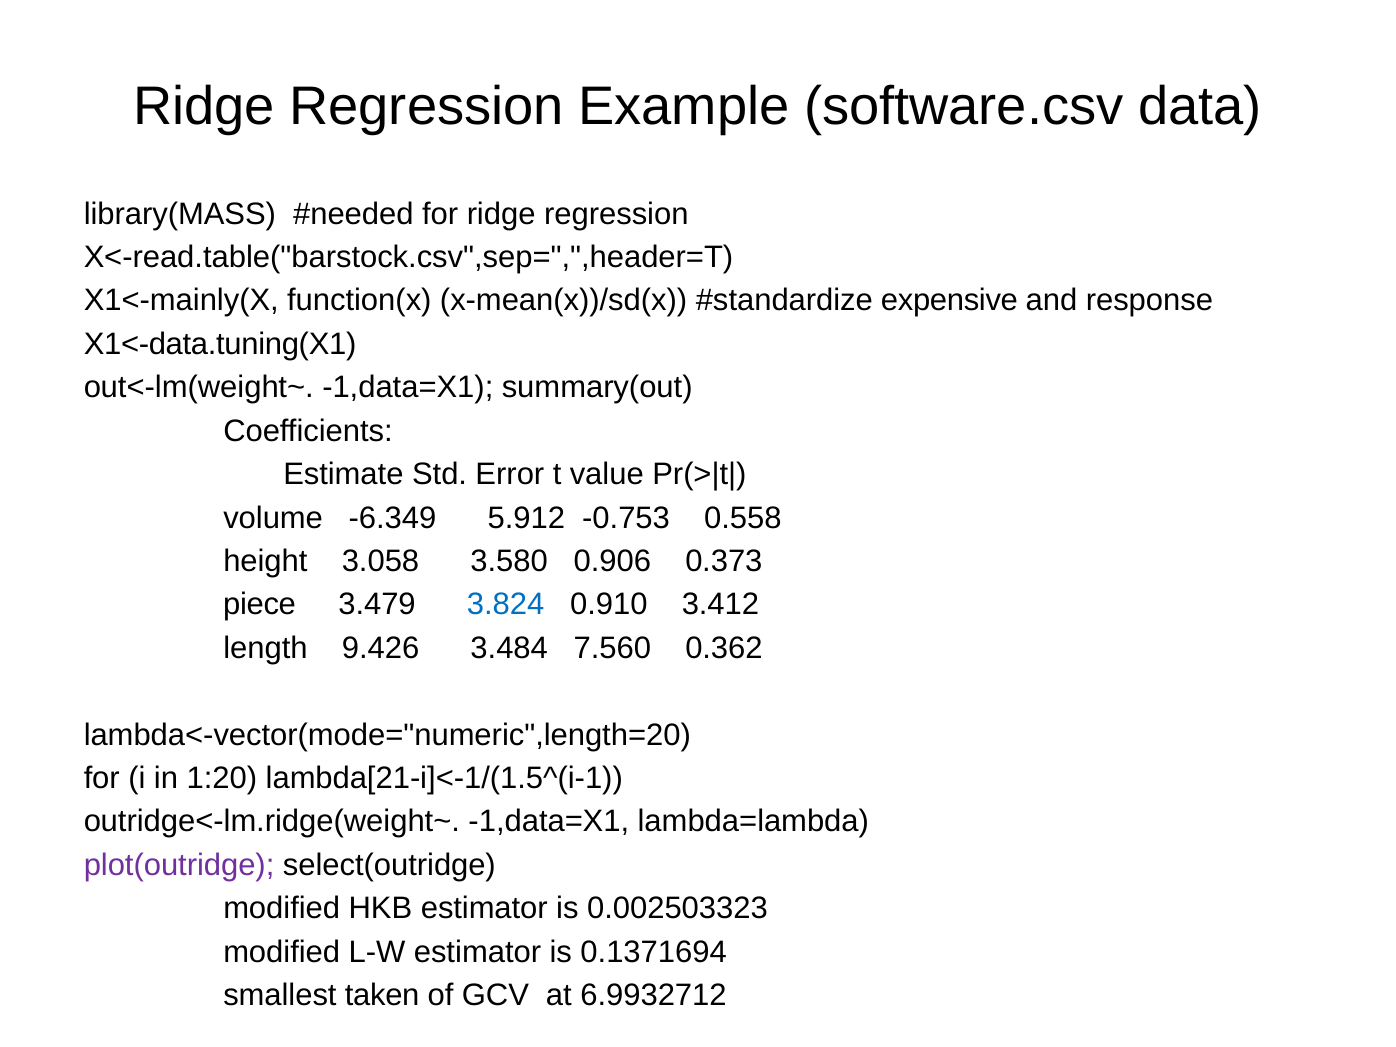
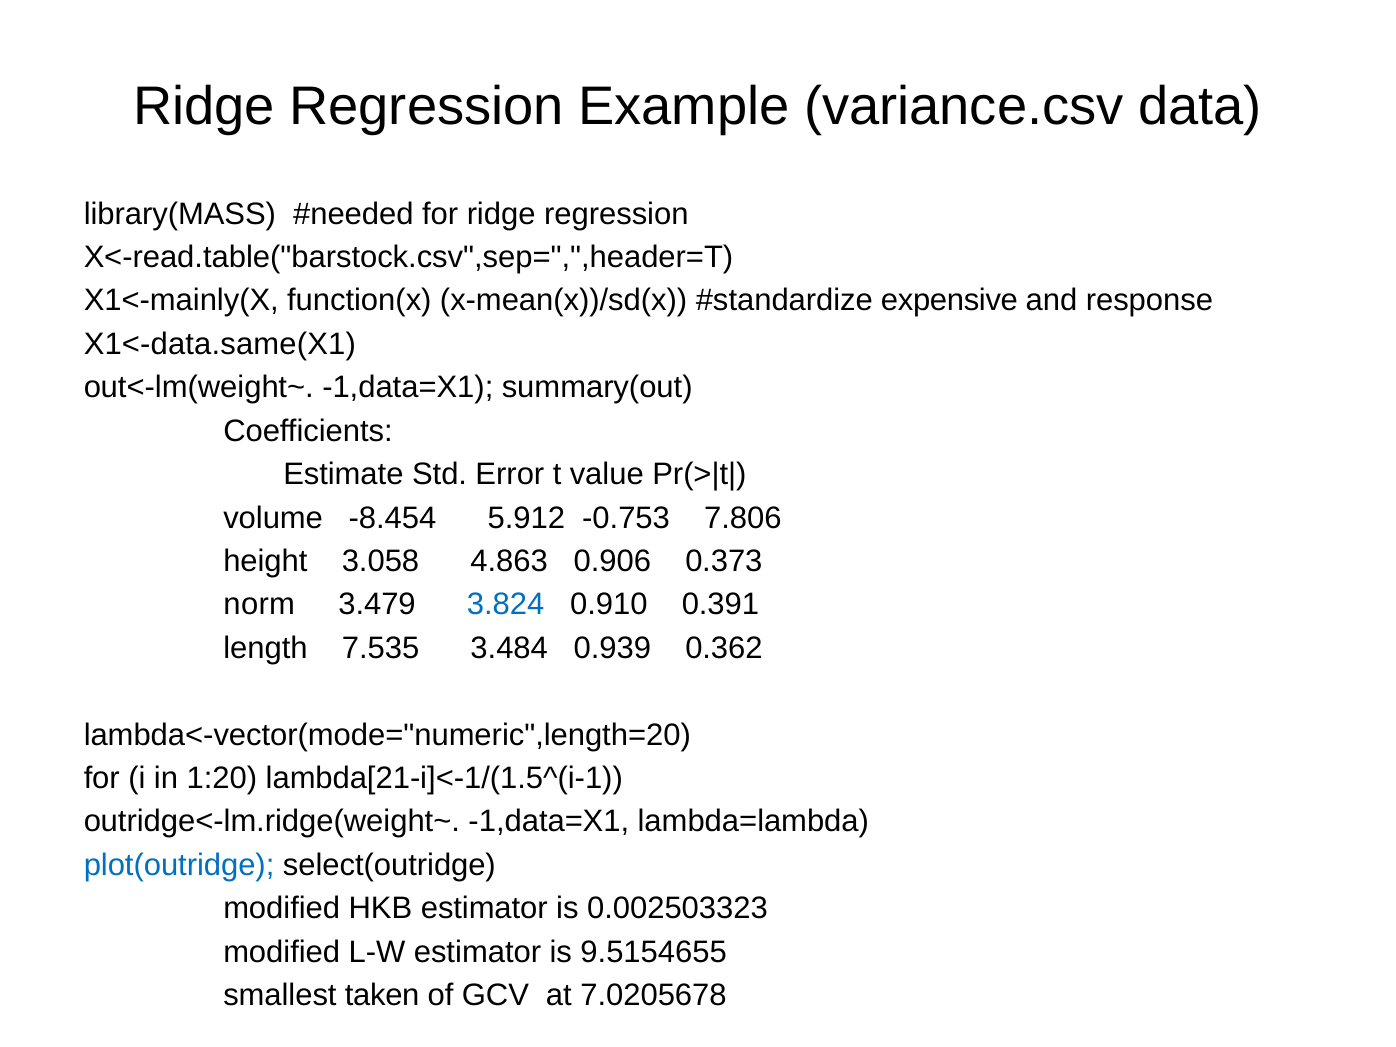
software.csv: software.csv -> variance.csv (964, 106)
X1<-data.tuning(X1: X1<-data.tuning(X1 -> X1<-data.same(X1 (220, 344)
-6.349: -6.349 -> -8.454 (392, 518)
0.558: 0.558 -> 7.806 (743, 518)
3.580: 3.580 -> 4.863 (509, 561)
piece: piece -> norm (259, 605)
3.412: 3.412 -> 0.391 (720, 605)
9.426: 9.426 -> 7.535 (381, 648)
7.560: 7.560 -> 0.939 (612, 648)
plot(outridge colour: purple -> blue (179, 865)
0.1371694: 0.1371694 -> 9.5154655 (654, 952)
6.9932712: 6.9932712 -> 7.0205678 (654, 995)
